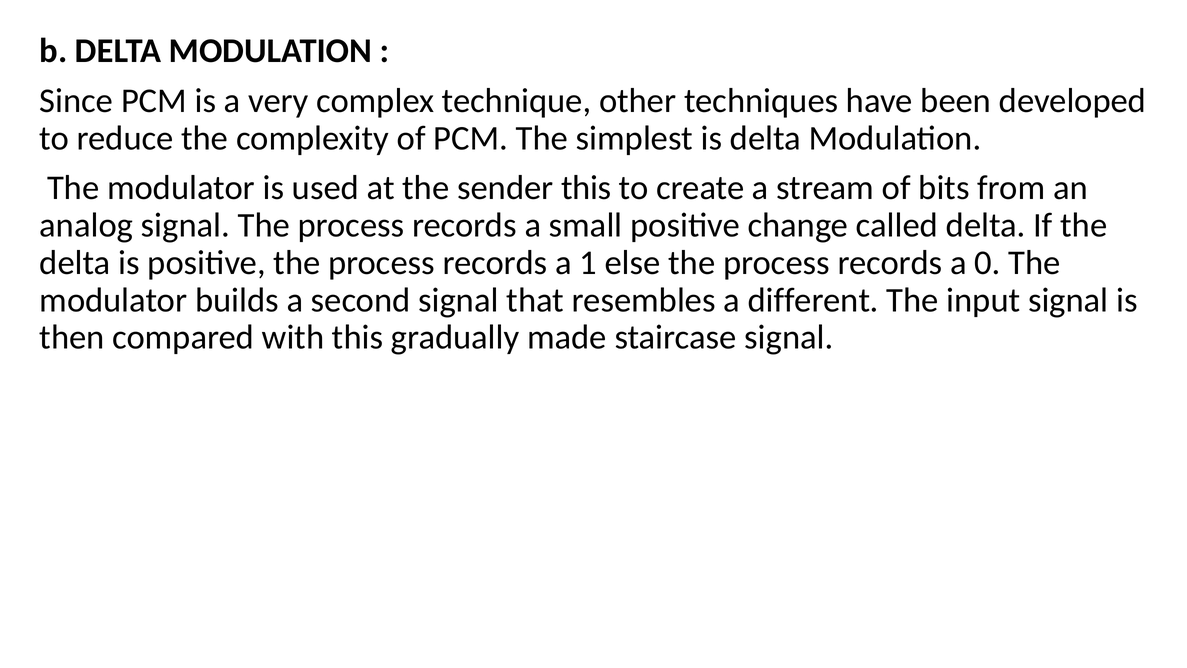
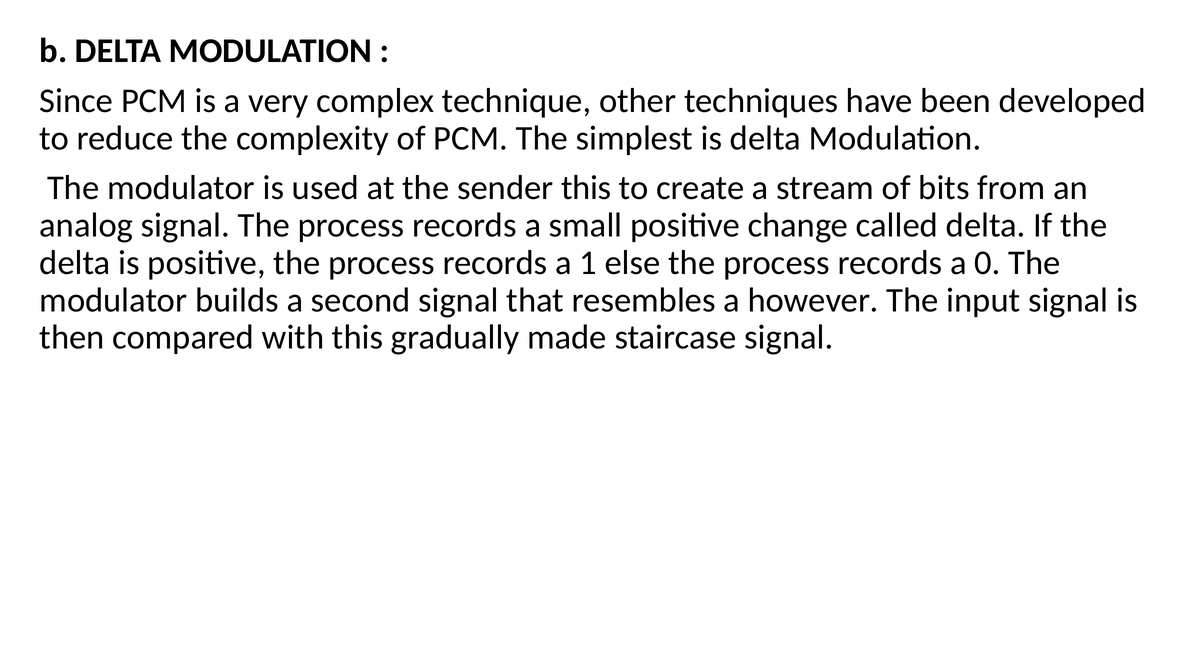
different: different -> however (813, 300)
